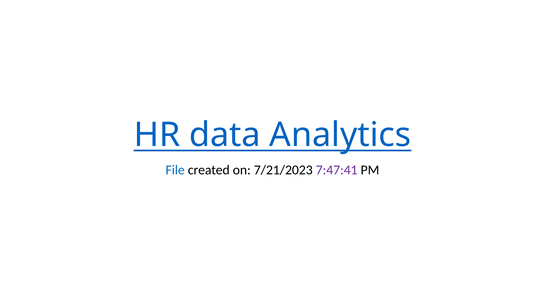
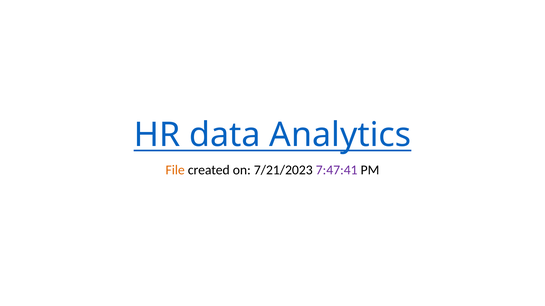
File colour: blue -> orange (175, 170)
